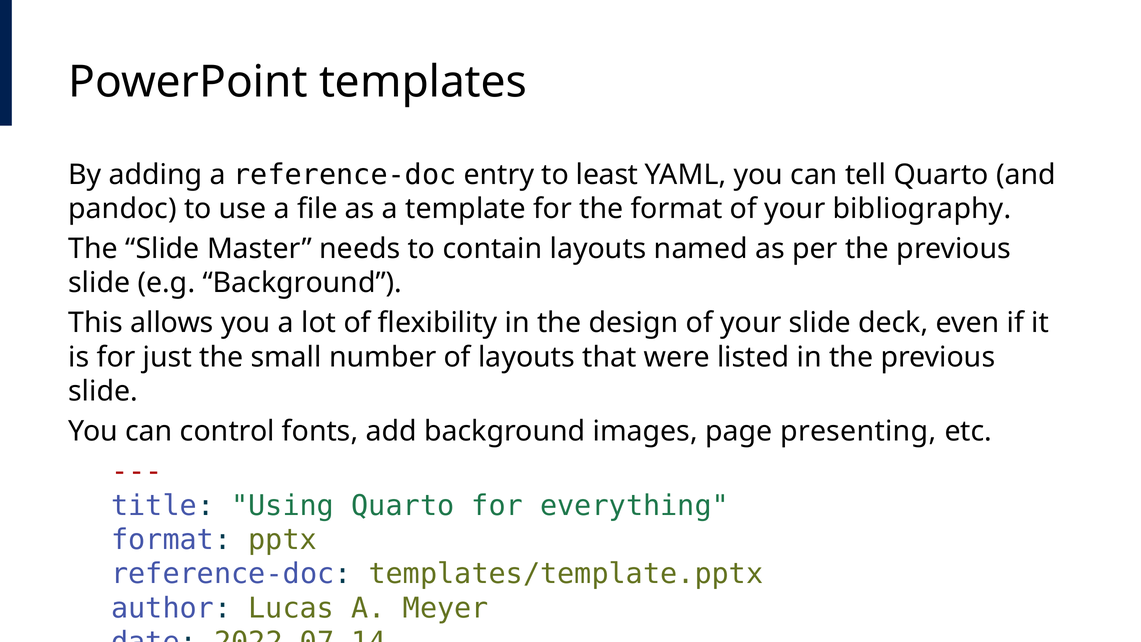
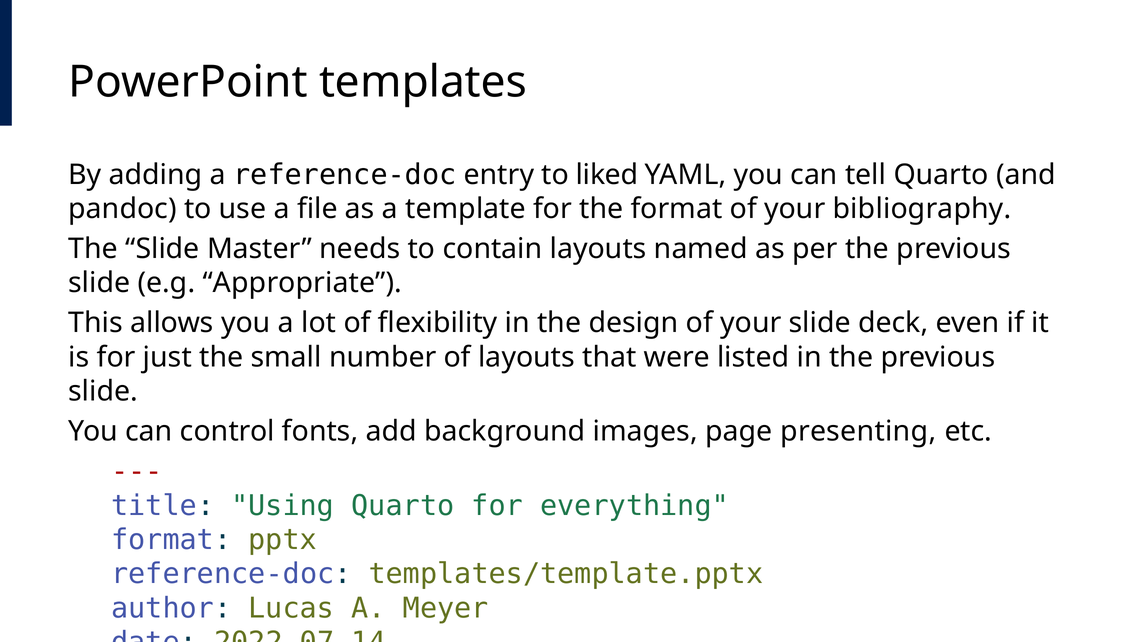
least: least -> liked (607, 175)
e.g Background: Background -> Appropriate (302, 283)
